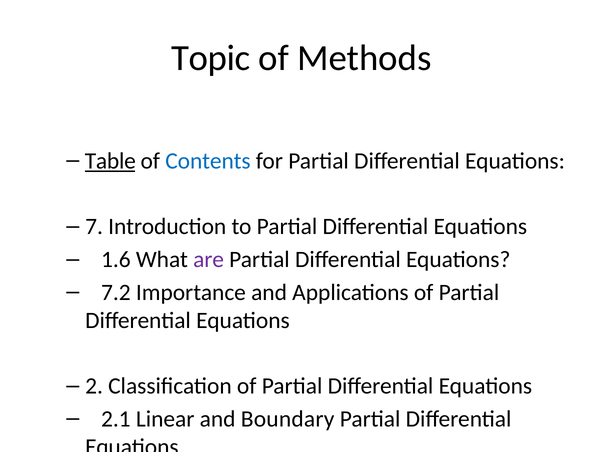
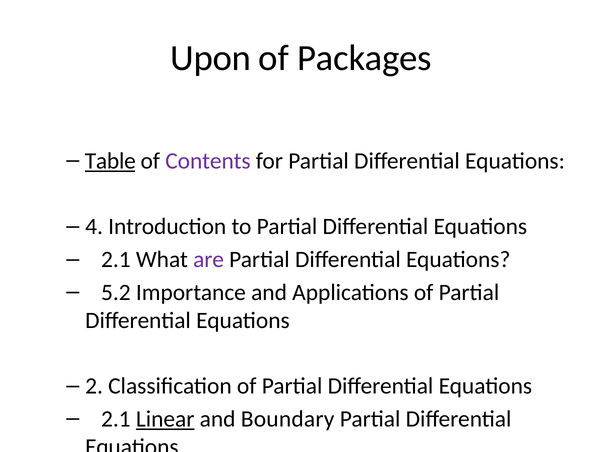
Topic: Topic -> Upon (211, 58)
of Methods: Methods -> Packages (364, 58)
Contents colour: blue -> purple (208, 161)
7: 7 -> 4 (94, 227)
1.6: 1.6 -> 2.1 (116, 260)
7.2: 7.2 -> 5.2 (116, 293)
Linear underline: none -> present (165, 419)
